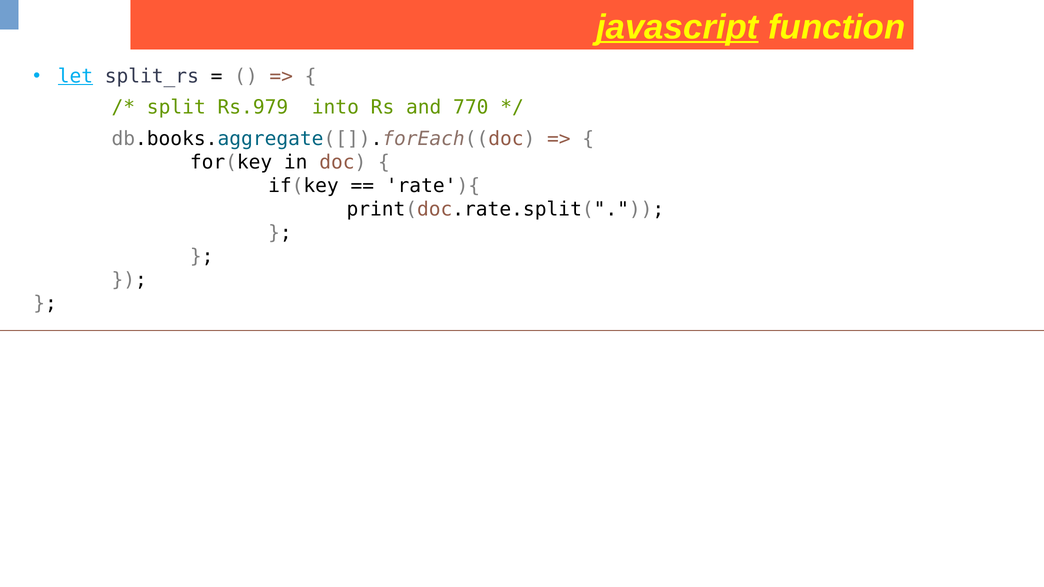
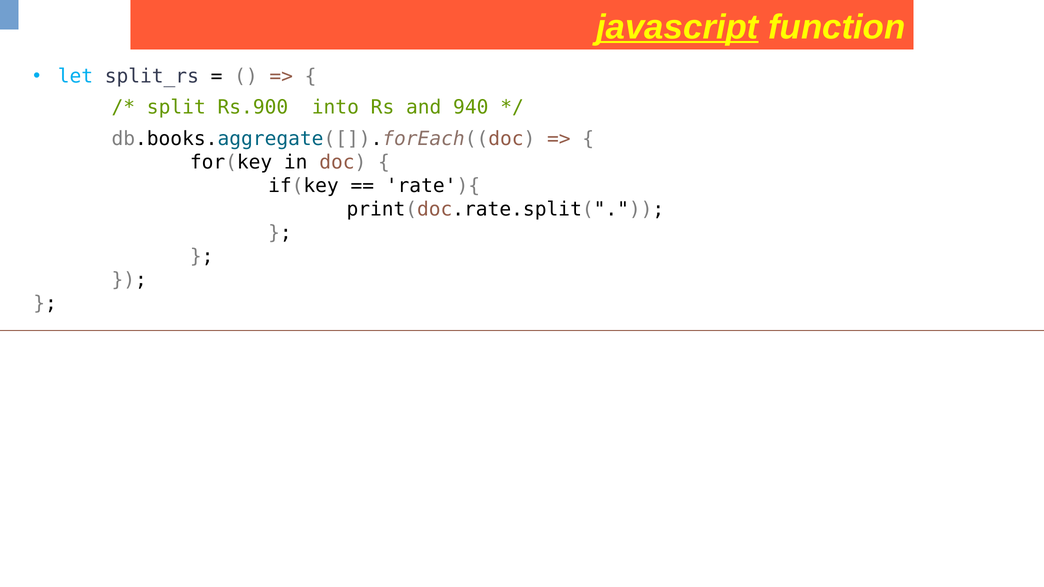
let underline: present -> none (75, 76)
Rs.979: Rs.979 -> Rs.900 (253, 107)
770: 770 -> 940 (471, 107)
